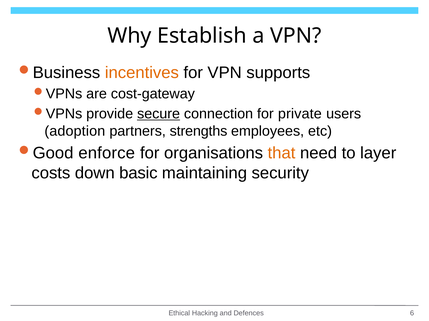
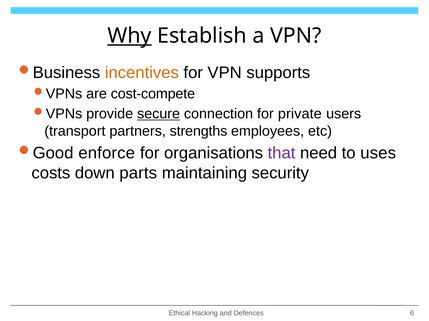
Why underline: none -> present (130, 36)
cost-gateway: cost-gateway -> cost-compete (153, 94)
adoption: adoption -> transport (75, 131)
that colour: orange -> purple (282, 153)
layer: layer -> uses (378, 153)
basic: basic -> parts (138, 173)
